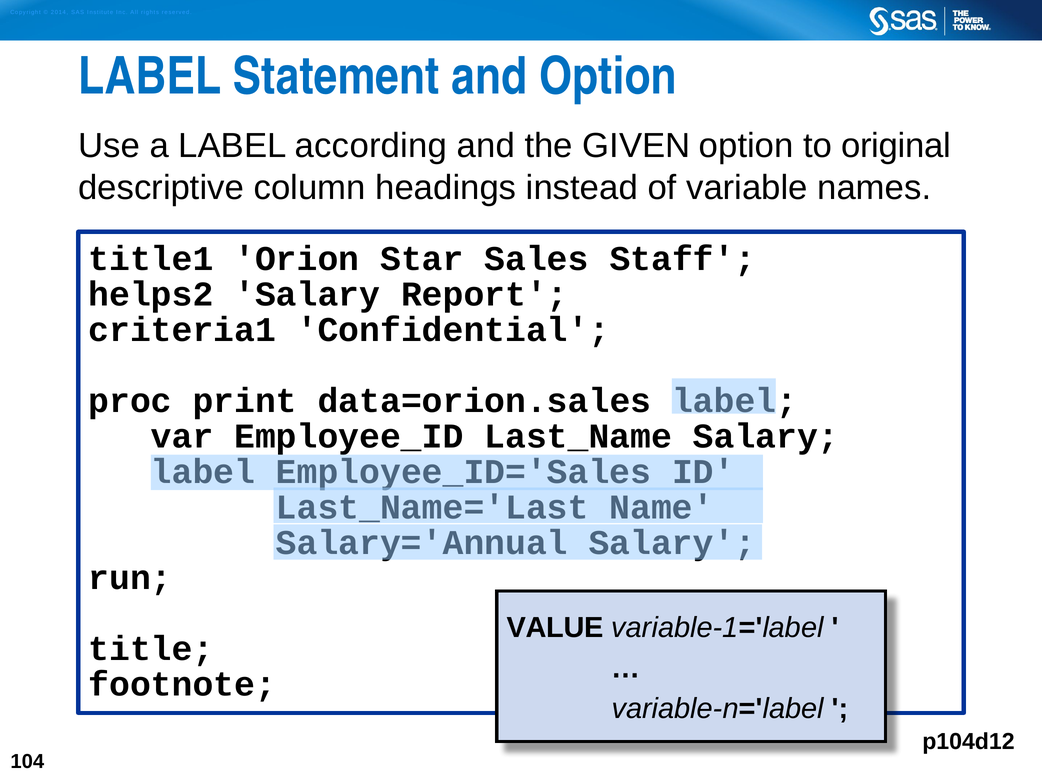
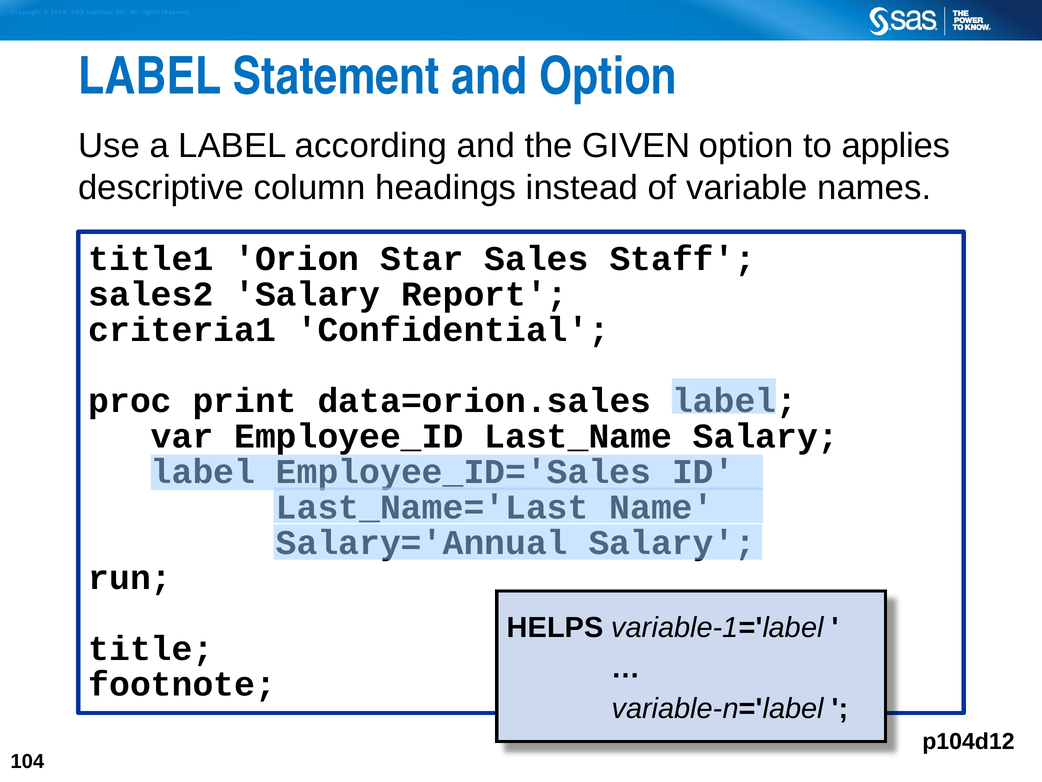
original: original -> applies (896, 146)
helps2: helps2 -> sales2 (151, 294)
VALUE: VALUE -> HELPS (555, 627)
